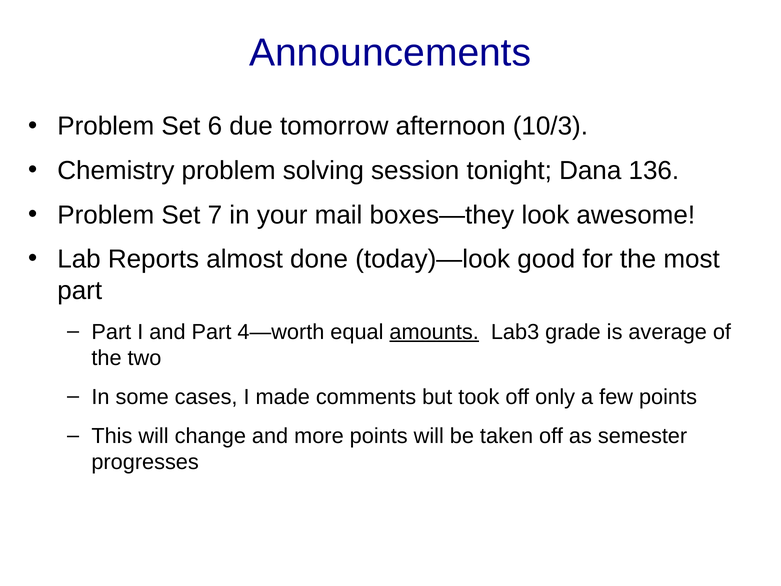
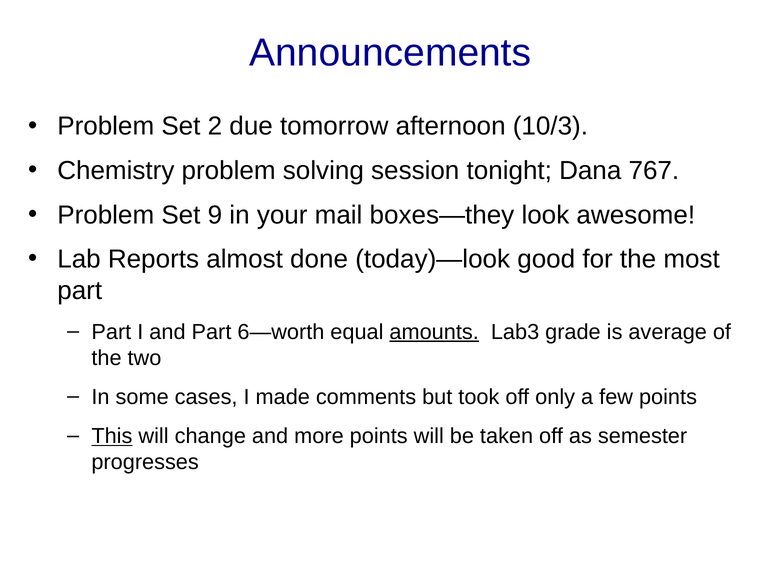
6: 6 -> 2 (215, 126)
136: 136 -> 767 (654, 171)
7: 7 -> 9 (215, 215)
4—worth: 4—worth -> 6—worth (281, 332)
This underline: none -> present (112, 436)
